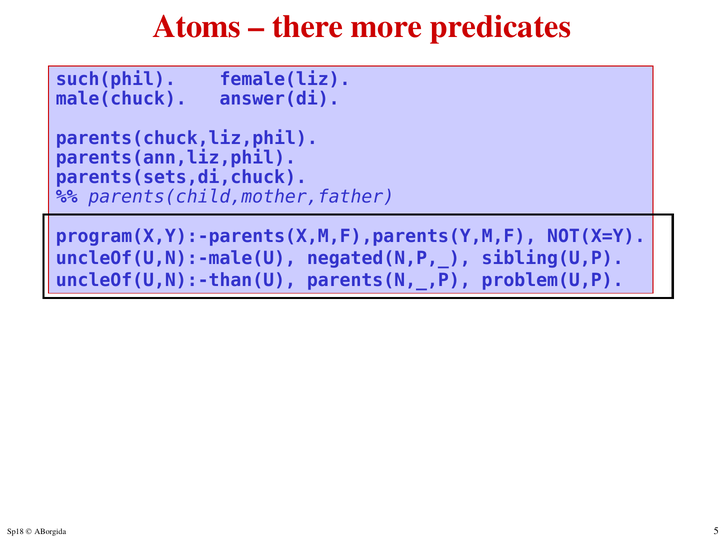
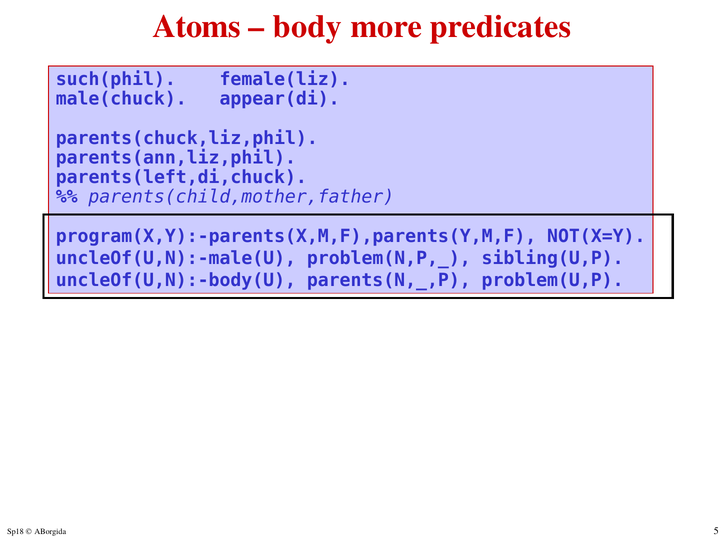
there: there -> body (307, 26)
answer(di: answer(di -> appear(di (280, 99)
parents(sets,di,chuck: parents(sets,di,chuck -> parents(left,di,chuck (181, 177)
negated(N,P,_: negated(N,P,_ -> problem(N,P,_ (389, 258)
uncleOf(U,N):-than(U: uncleOf(U,N):-than(U -> uncleOf(U,N):-body(U (176, 280)
